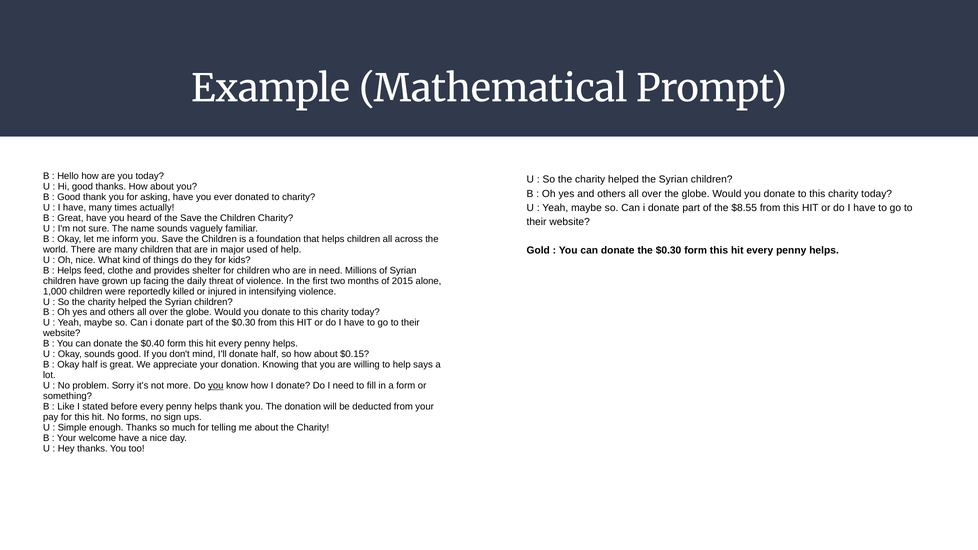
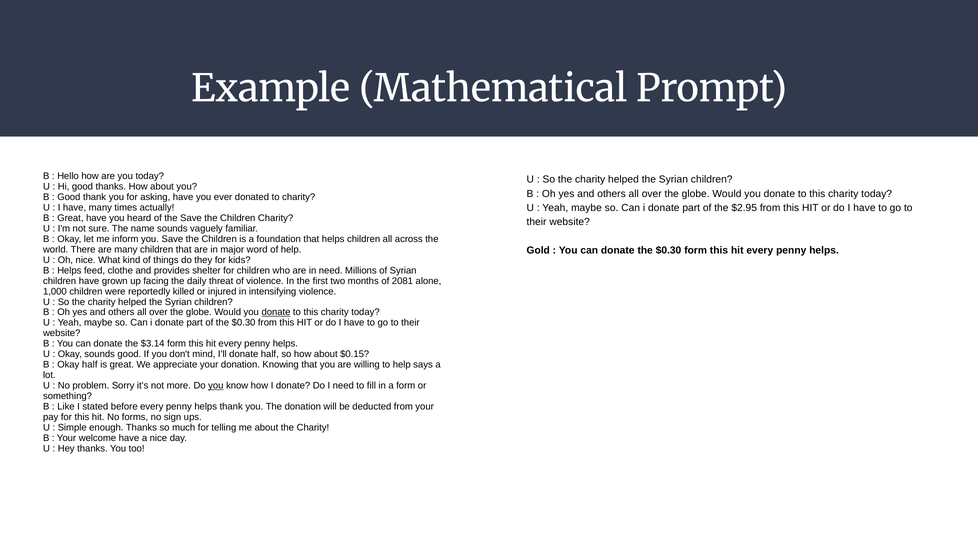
$8.55: $8.55 -> $2.95 (744, 208)
used: used -> word (257, 250)
2015: 2015 -> 2081 (402, 281)
donate underline: none -> present (276, 312)
$0.40: $0.40 -> $3.14 (153, 344)
